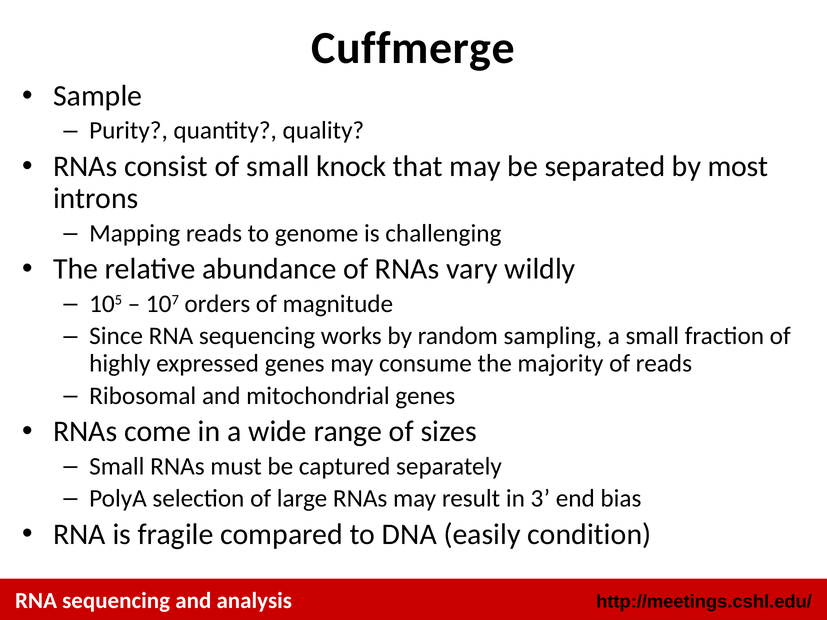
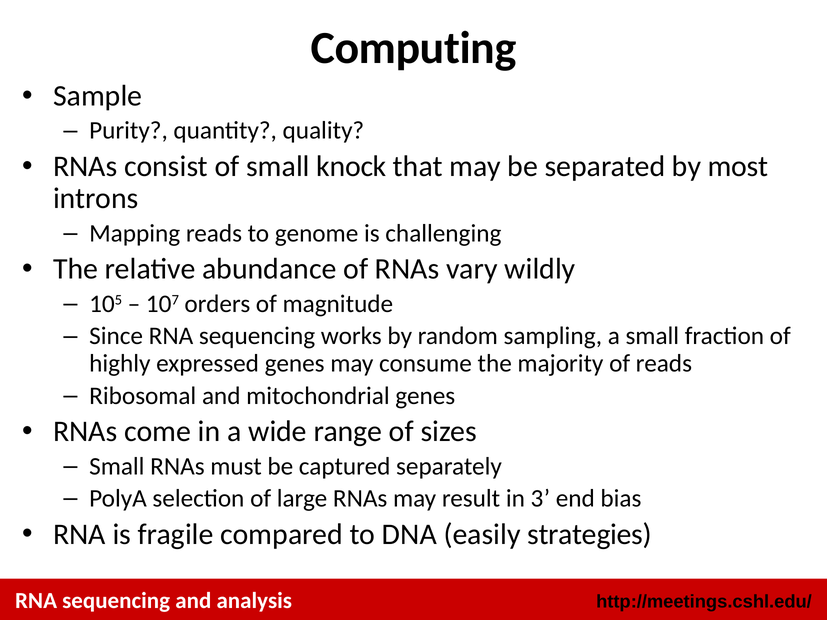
Cuffmerge: Cuffmerge -> Computing (414, 48)
condition: condition -> strategies (589, 534)
